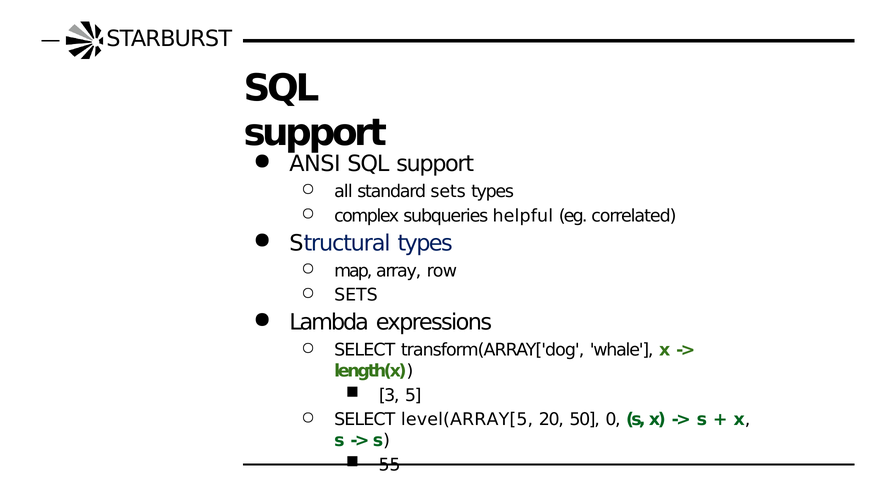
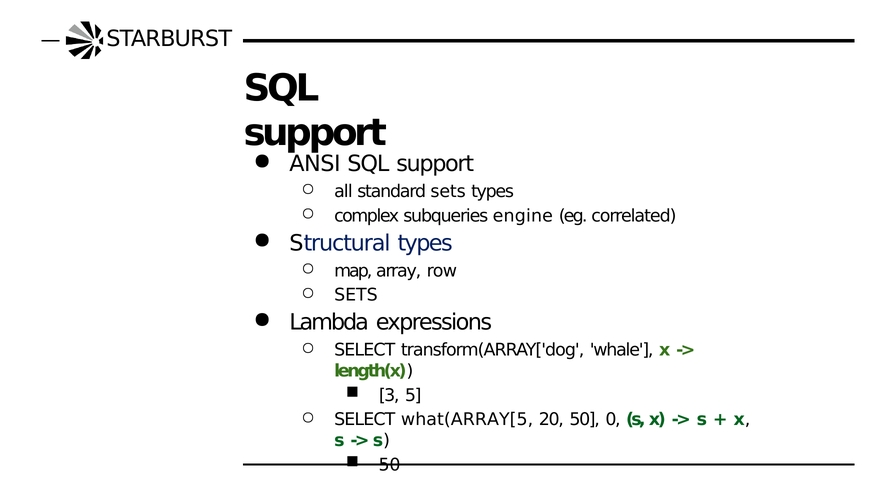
helpful: helpful -> engine (523, 216)
level(ARRAY[5: level(ARRAY[5 -> what(ARRAY[5 (467, 420)
55: 55 -> 50 (390, 465)
